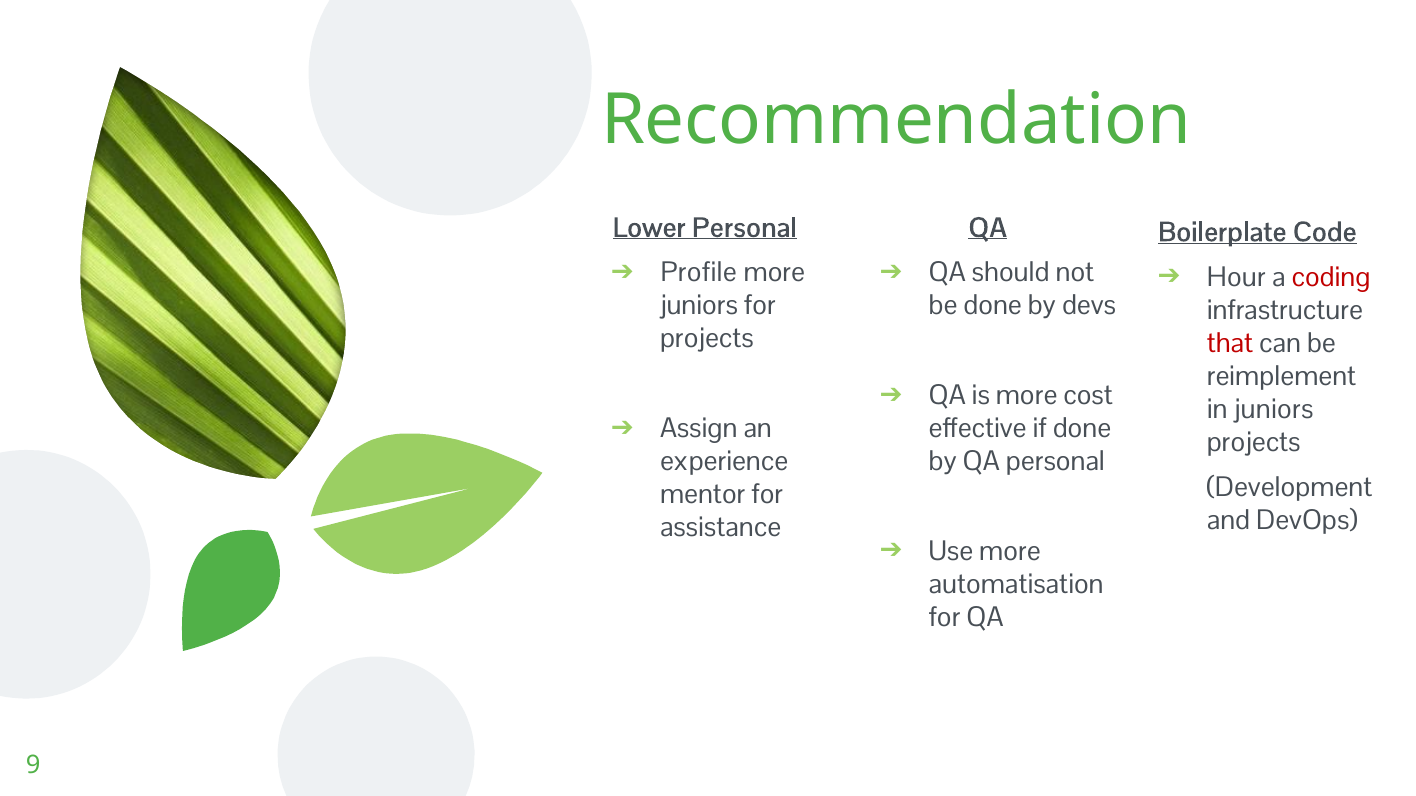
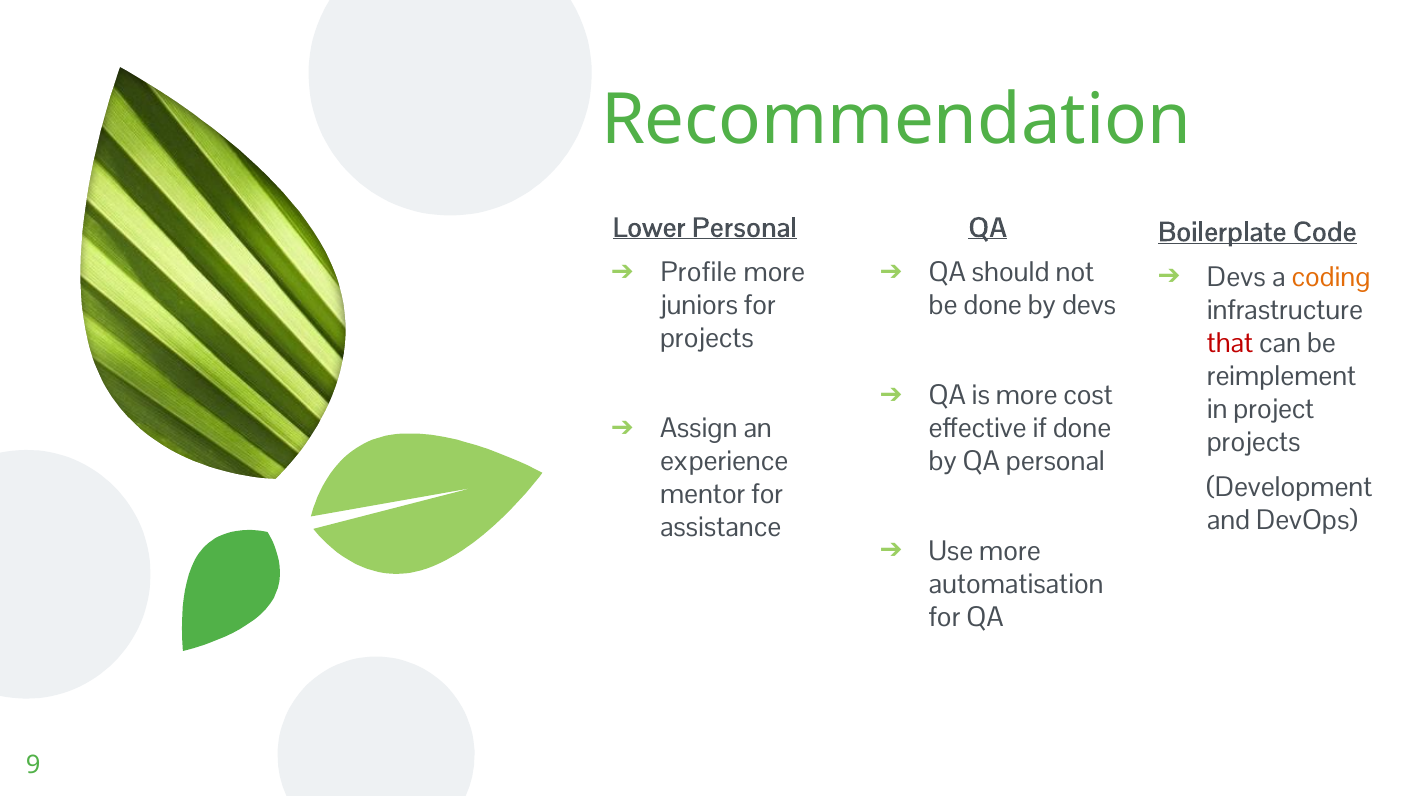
Hour: Hour -> Devs (1236, 277)
coding colour: red -> orange (1331, 277)
in juniors: juniors -> project (1274, 409)
